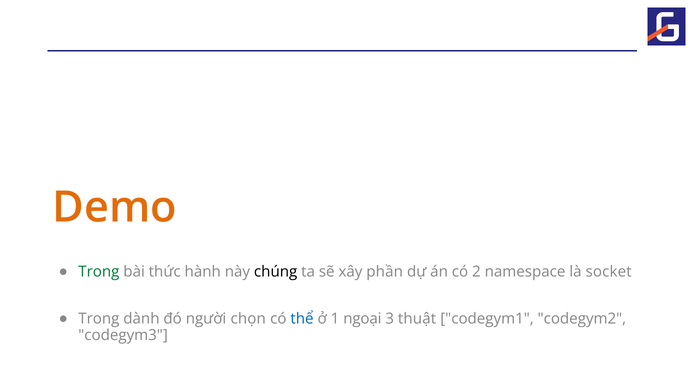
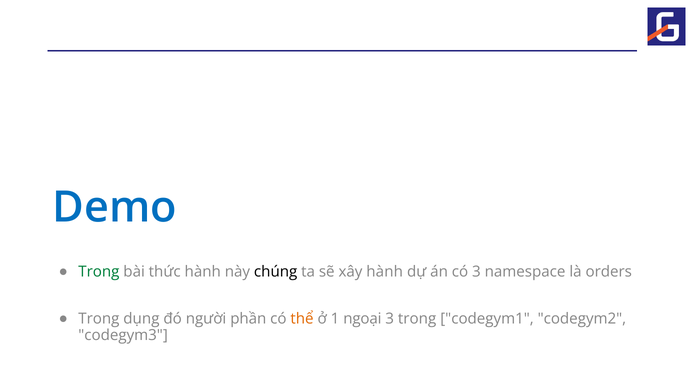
Demo colour: orange -> blue (115, 207)
xây phần: phần -> hành (385, 271)
có 2: 2 -> 3 (476, 271)
socket: socket -> orders (609, 271)
dành: dành -> dụng (141, 318)
chọn: chọn -> phần (248, 318)
thể colour: blue -> orange (302, 318)
3 thuật: thuật -> trong (417, 318)
